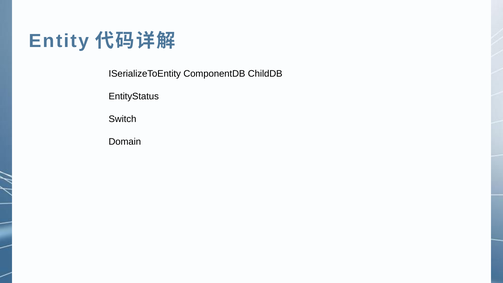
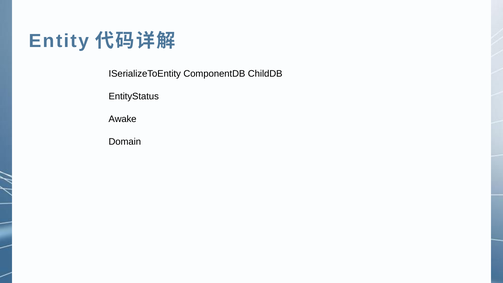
Switch: Switch -> Awake (123, 119)
